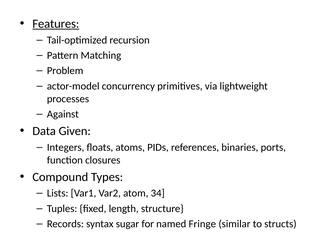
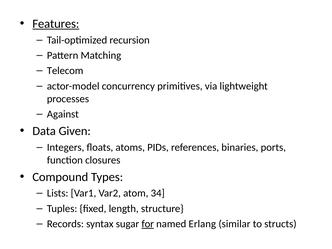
Problem: Problem -> Telecom (65, 71)
for underline: none -> present (148, 224)
Fringe: Fringe -> Erlang (202, 224)
